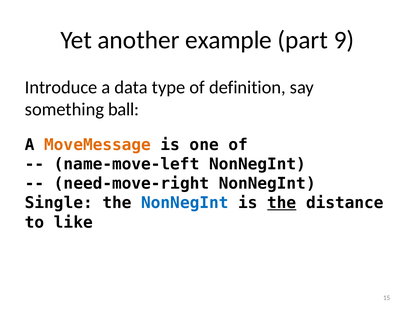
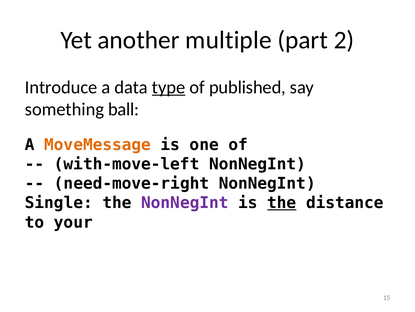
example: example -> multiple (228, 40)
9: 9 -> 2 (344, 40)
type underline: none -> present (169, 87)
definition: definition -> published (247, 87)
name-move-left: name-move-left -> with-move-left (127, 164)
NonNegInt colour: blue -> purple (185, 202)
like: like -> your (73, 222)
